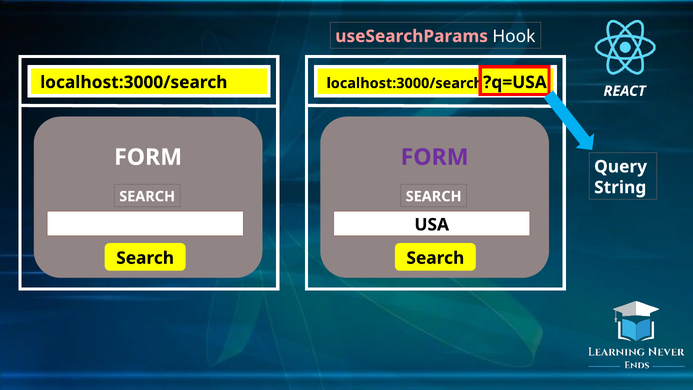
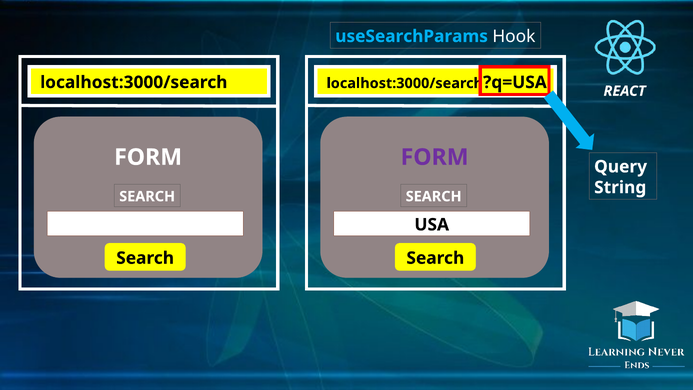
useSearchParams colour: pink -> light blue (412, 36)
